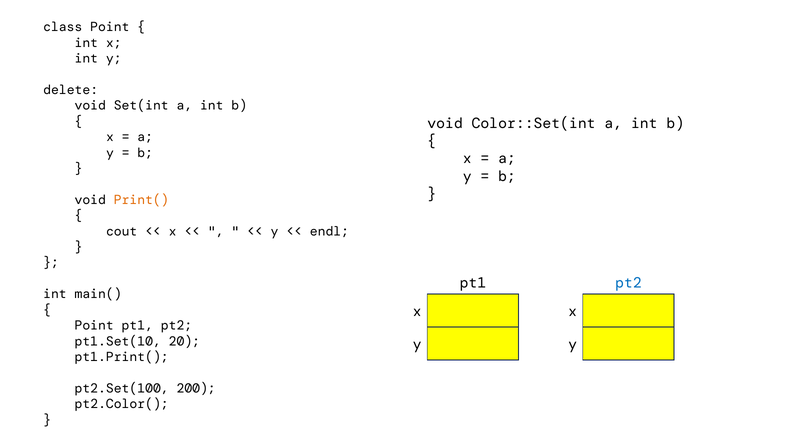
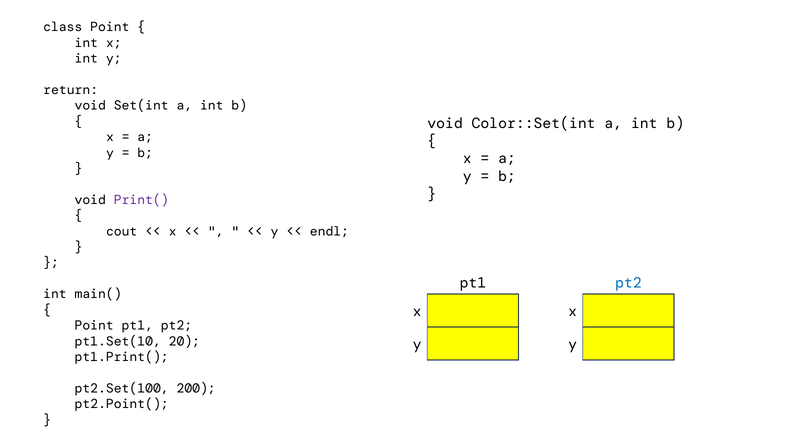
delete: delete -> return (71, 90)
Print( colour: orange -> purple (141, 200)
pt2.Color(: pt2.Color( -> pt2.Point( (122, 405)
